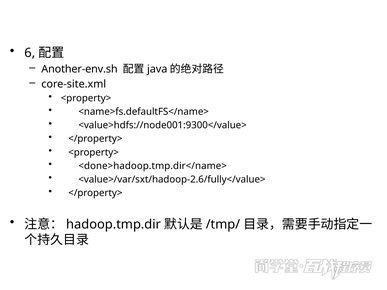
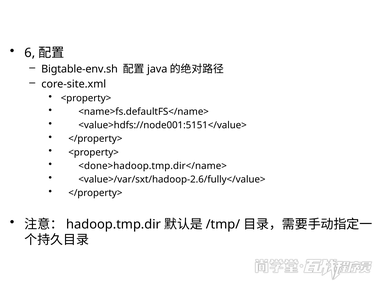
Another-env.sh: Another-env.sh -> Bigtable-env.sh (80, 69)
<value>hdfs://node001:9300</value>: <value>hdfs://node001:9300</value> -> <value>hdfs://node001:5151</value> (163, 125)
